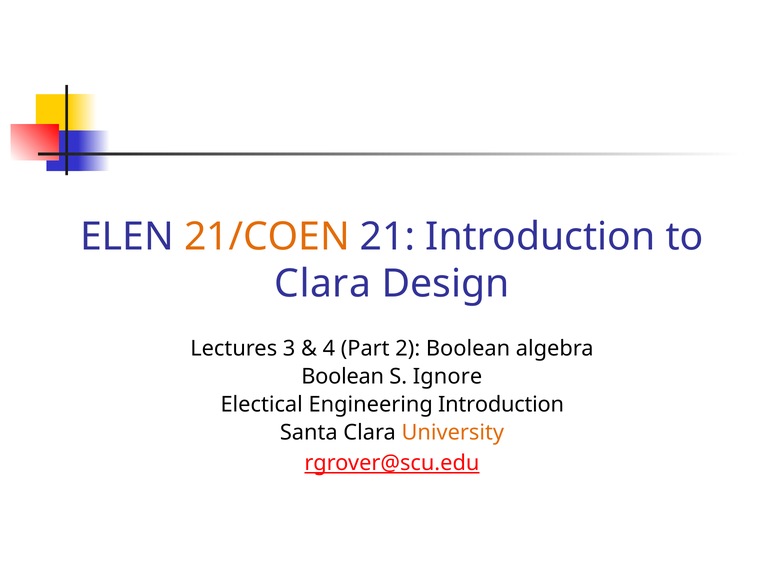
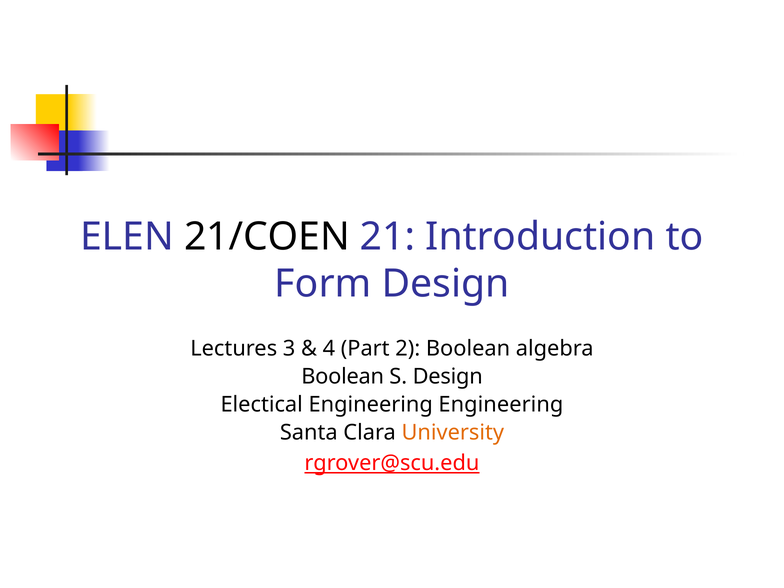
21/COEN colour: orange -> black (267, 237)
Clara: Clara -> Form (323, 284)
S Ignore: Ignore -> Design (448, 377)
Engineering Introduction: Introduction -> Engineering (501, 405)
